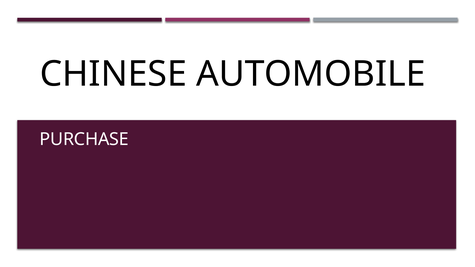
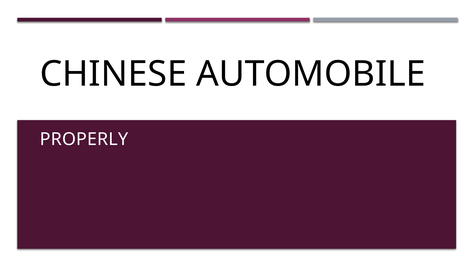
PURCHASE: PURCHASE -> PROPERLY (84, 139)
